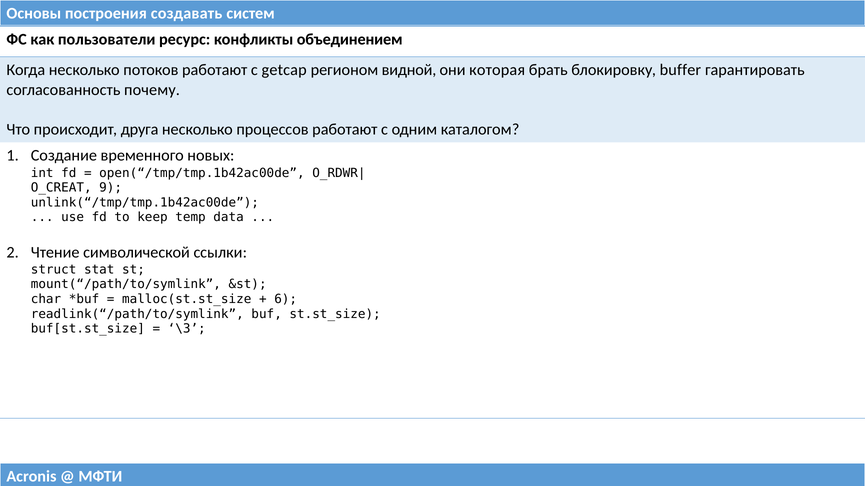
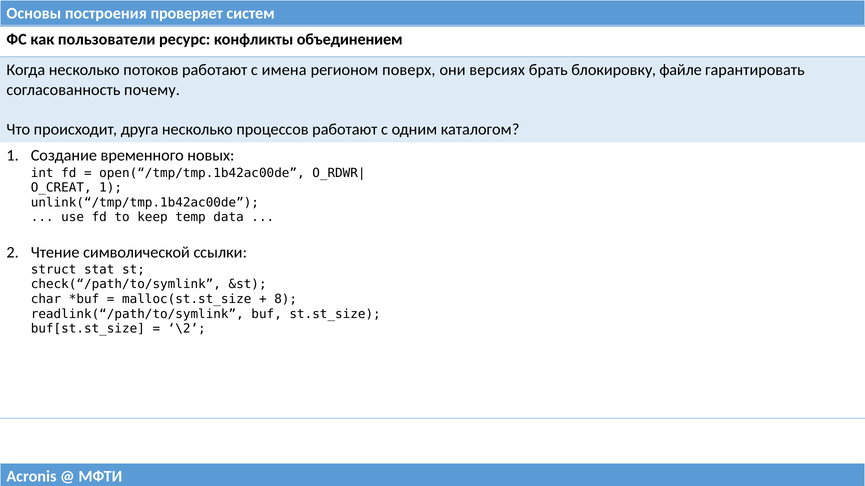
создавать: создавать -> проверяет (187, 13)
getcap: getcap -> имена (284, 70)
видной: видной -> поверх (409, 70)
которая: которая -> версиях (497, 70)
buffer: buffer -> файле (681, 70)
9: 9 -> 1 (111, 188)
mount(“/path/to/symlink: mount(“/path/to/symlink -> check(“/path/to/symlink (126, 285)
6: 6 -> 8 (286, 299)
\3: \3 -> \2 (187, 329)
